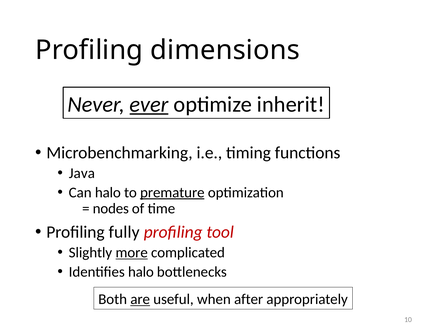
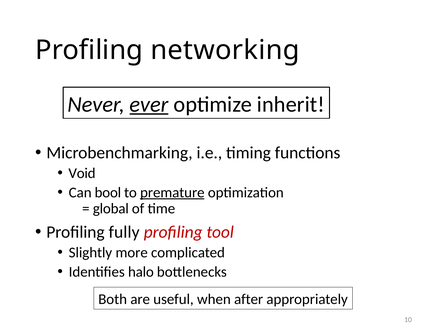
dimensions: dimensions -> networking (225, 50)
Java: Java -> Void (82, 173)
Can halo: halo -> bool (108, 193)
nodes: nodes -> global (111, 209)
more underline: present -> none (132, 253)
are underline: present -> none (140, 299)
